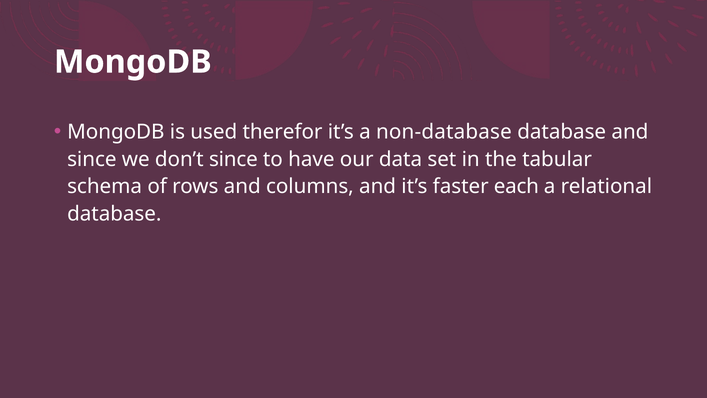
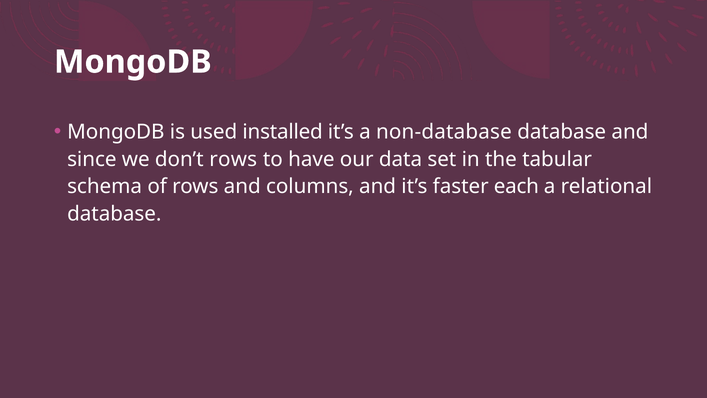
therefor: therefor -> installed (283, 132)
don’t since: since -> rows (233, 159)
